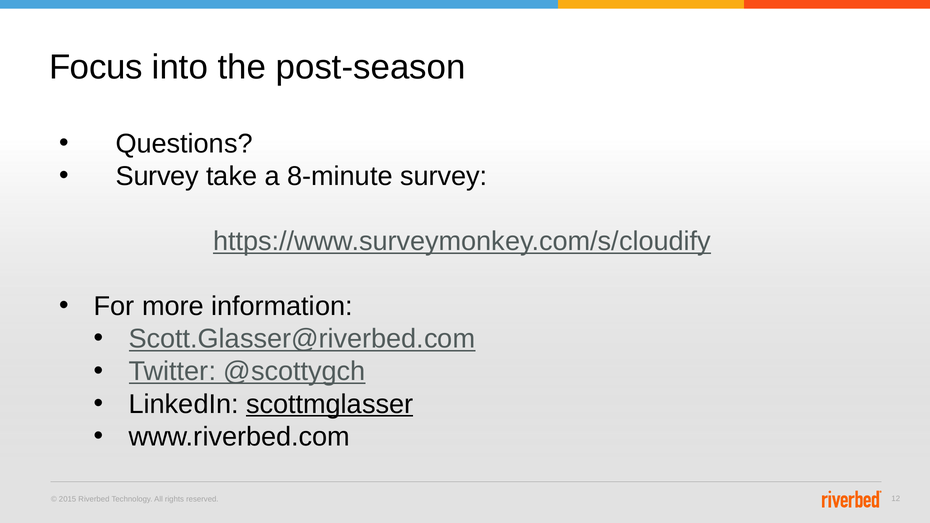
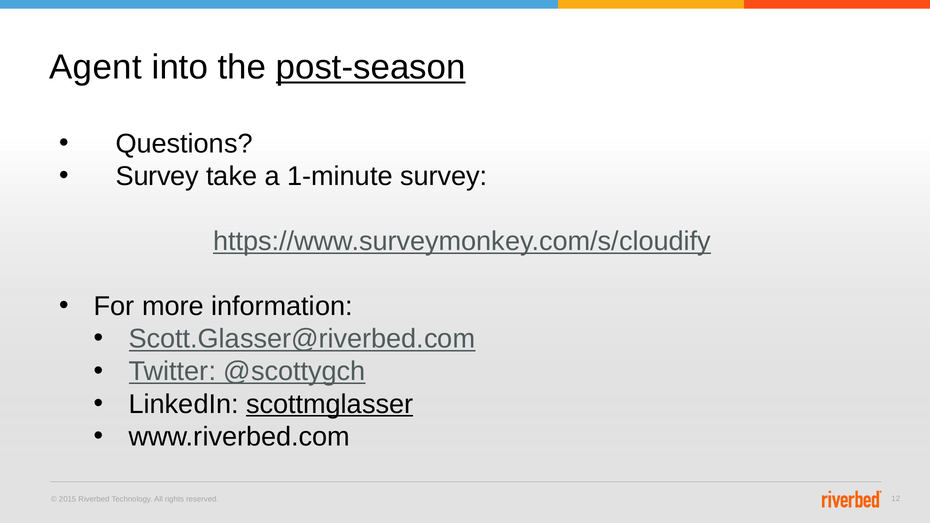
Focus: Focus -> Agent (95, 67)
post-season underline: none -> present (371, 67)
8-minute: 8-minute -> 1-minute (340, 176)
